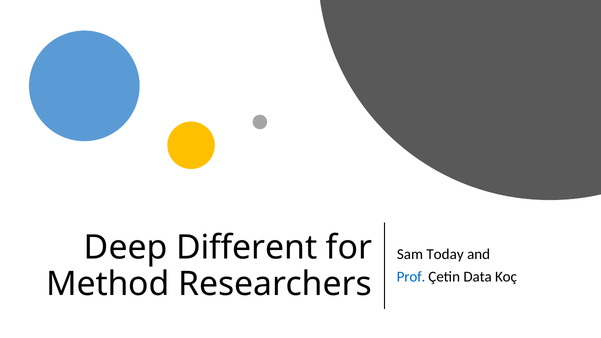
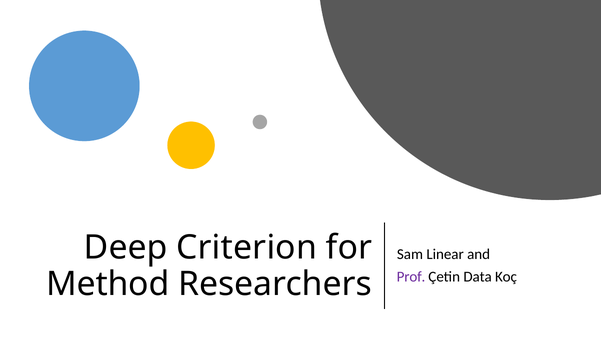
Different: Different -> Criterion (247, 247)
Today: Today -> Linear (445, 255)
Prof colour: blue -> purple (411, 277)
